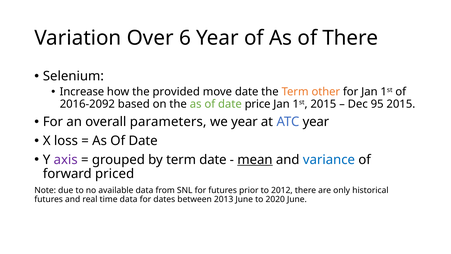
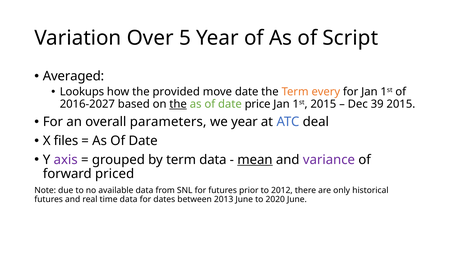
6: 6 -> 5 (185, 38)
of There: There -> Script (350, 38)
Selenium: Selenium -> Averaged (73, 76)
Increase: Increase -> Lookups (82, 92)
other: other -> every (326, 92)
2016-2092: 2016-2092 -> 2016-2027 (87, 104)
the underline: none -> present (178, 104)
95: 95 -> 39 (377, 104)
ATC year: year -> deal (316, 122)
loss: loss -> files (66, 141)
term date: date -> data (213, 160)
variance colour: blue -> purple (329, 160)
